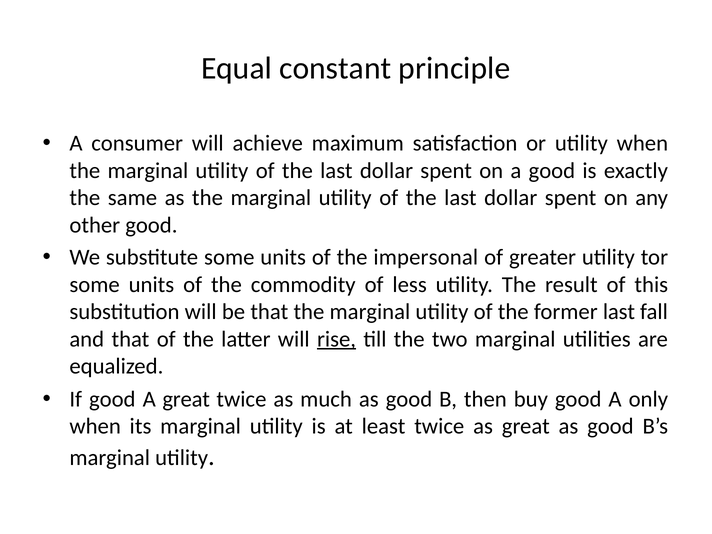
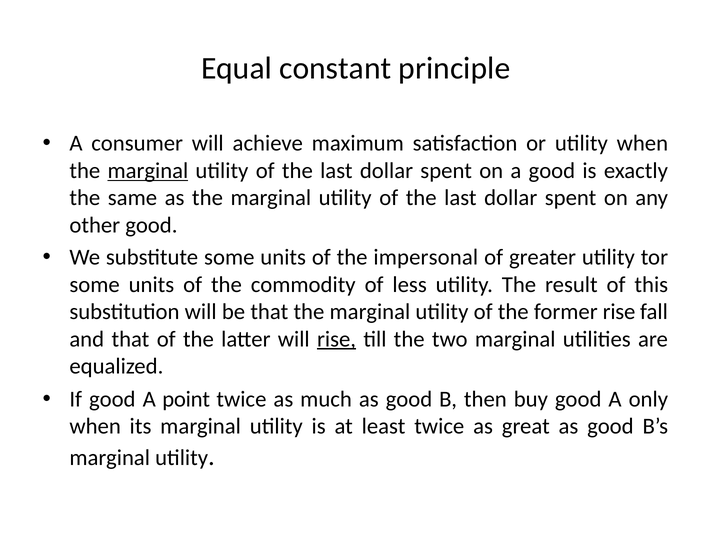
marginal underline: none -> present (148, 171)
former last: last -> rise (619, 312)
A great: great -> point (186, 399)
